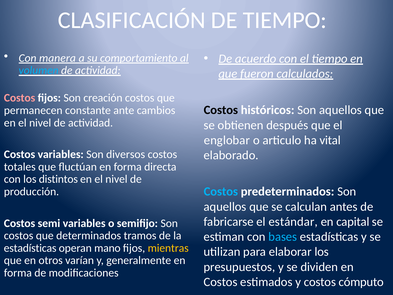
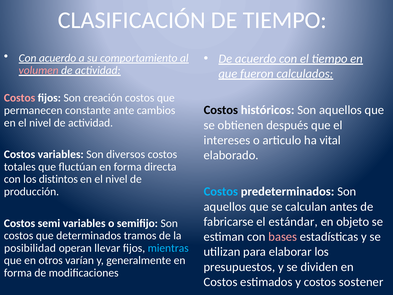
Con manera: manera -> acuerdo (58, 58)
volumen colour: light blue -> pink (39, 70)
englobar: englobar -> intereses (227, 140)
capital: capital -> objeto (353, 222)
bases colour: light blue -> pink (283, 237)
estadísticas: estadísticas -> posibilidad (30, 248)
mano: mano -> llevar (107, 248)
mientras colour: yellow -> light blue (168, 248)
cómputo: cómputo -> sostener (361, 282)
